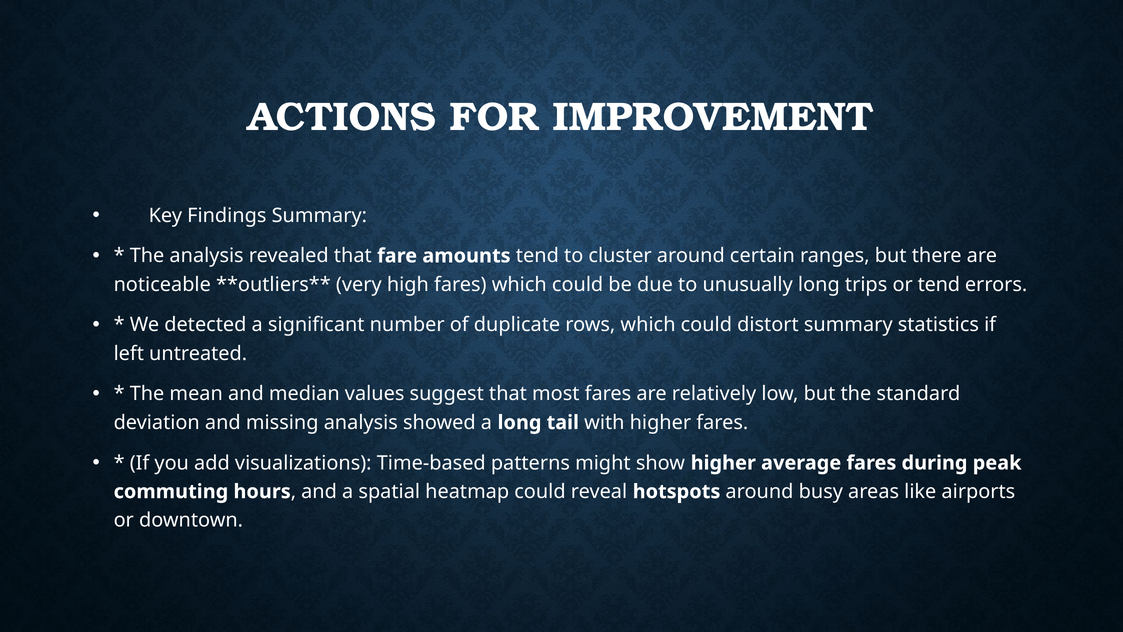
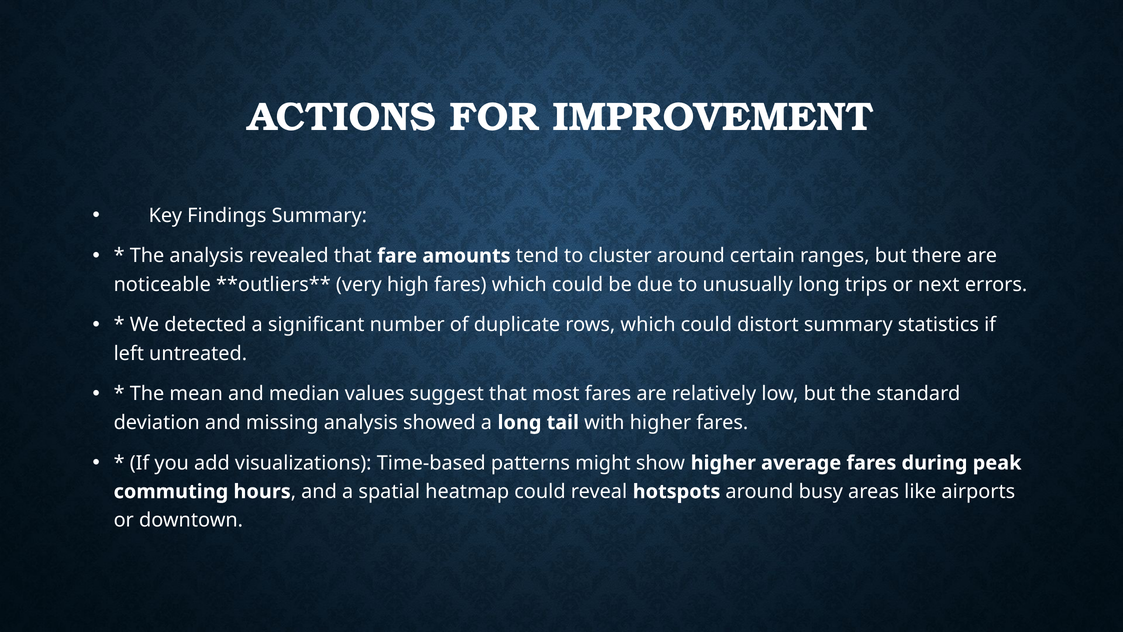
or tend: tend -> next (939, 284)
